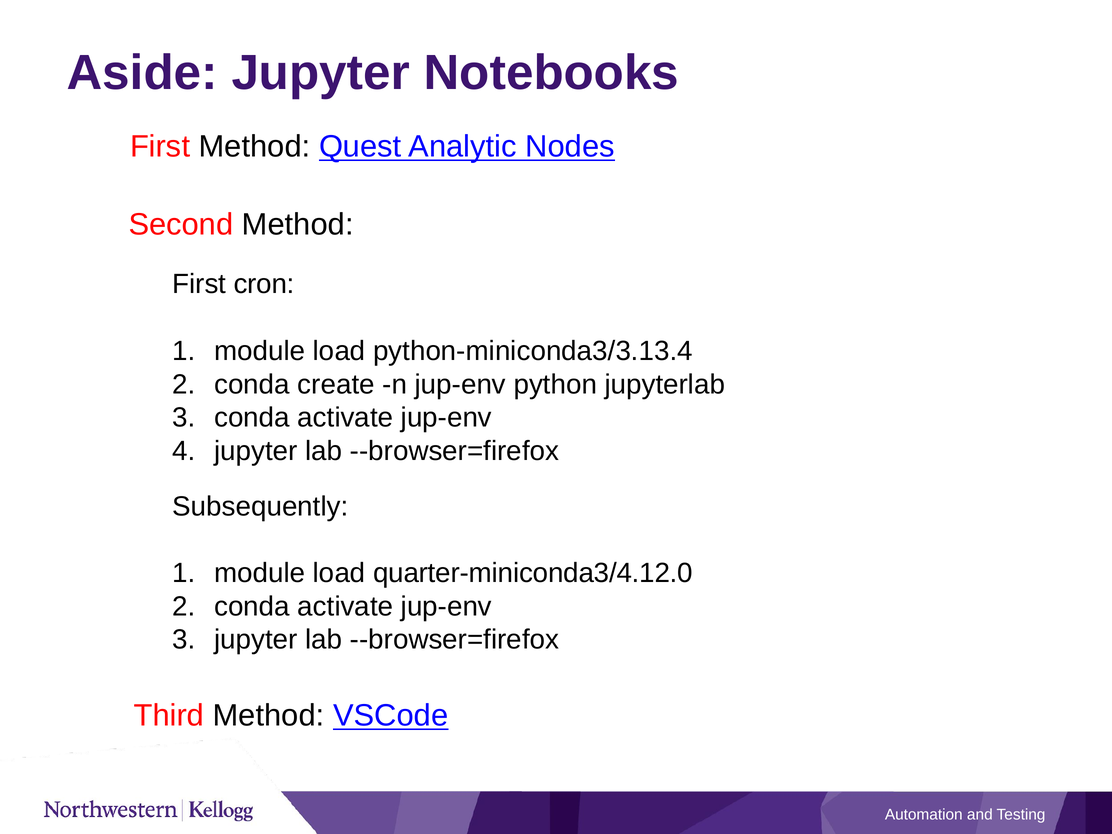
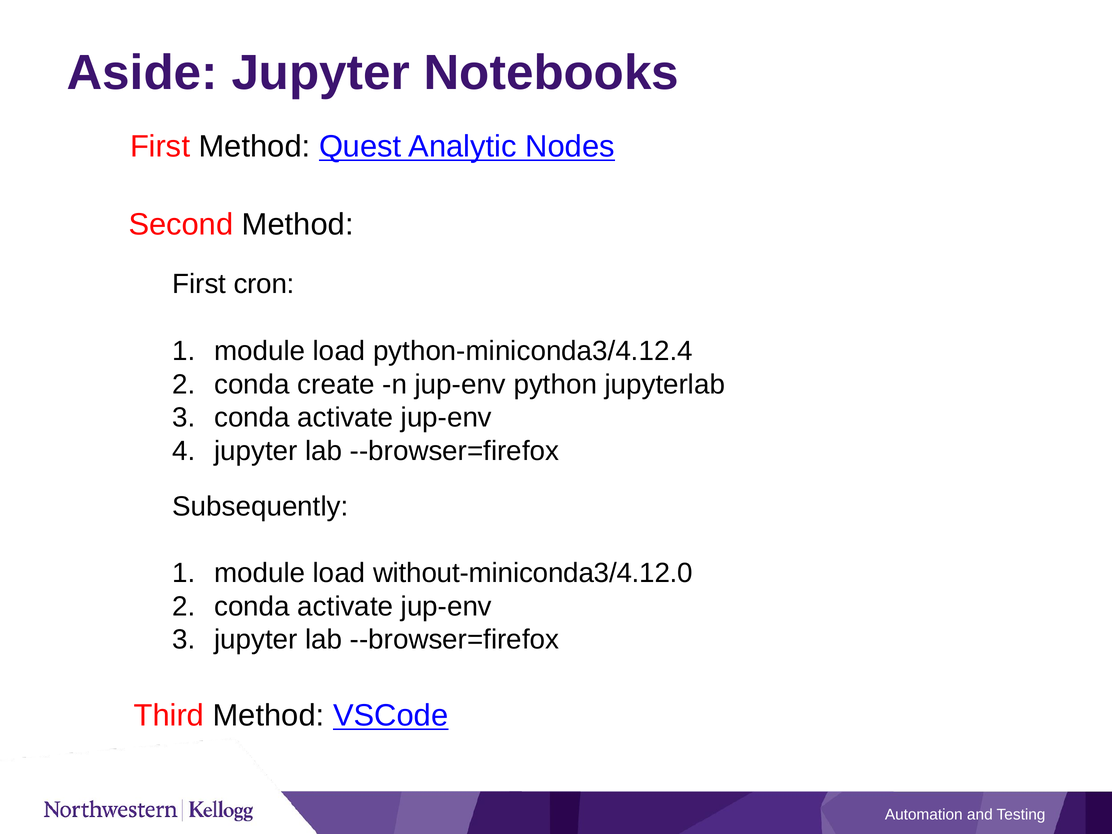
python-miniconda3/3.13.4: python-miniconda3/3.13.4 -> python-miniconda3/4.12.4 (533, 351)
quarter-miniconda3/4.12.0: quarter-miniconda3/4.12.0 -> without-miniconda3/4.12.0 (533, 573)
